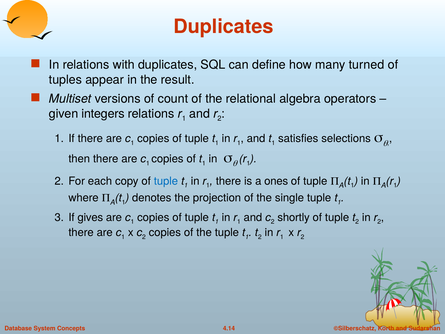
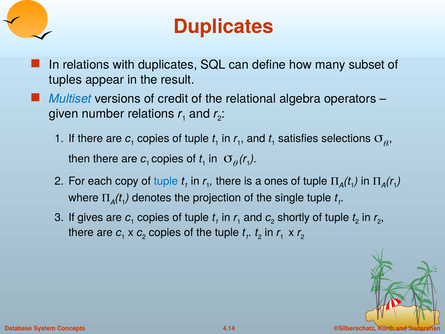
turned: turned -> subset (367, 65)
Multiset colour: black -> blue (70, 99)
count: count -> credit (173, 99)
integers: integers -> number (103, 114)
